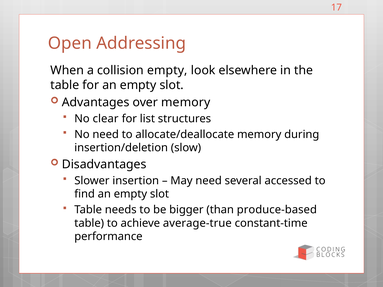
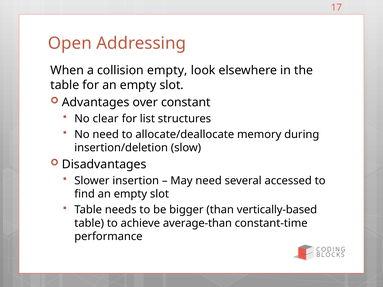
over memory: memory -> constant (186, 102)
produce-based: produce-based -> vertically-based (277, 210)
average-true: average-true -> average-than (197, 223)
